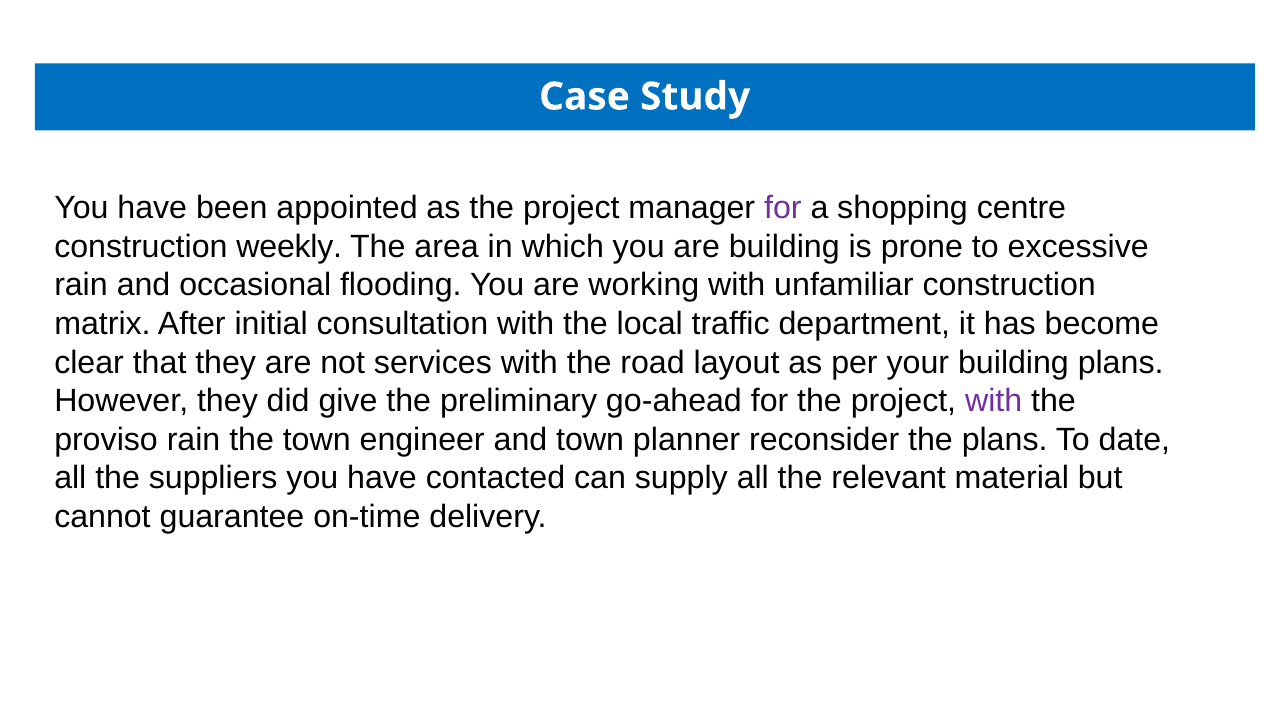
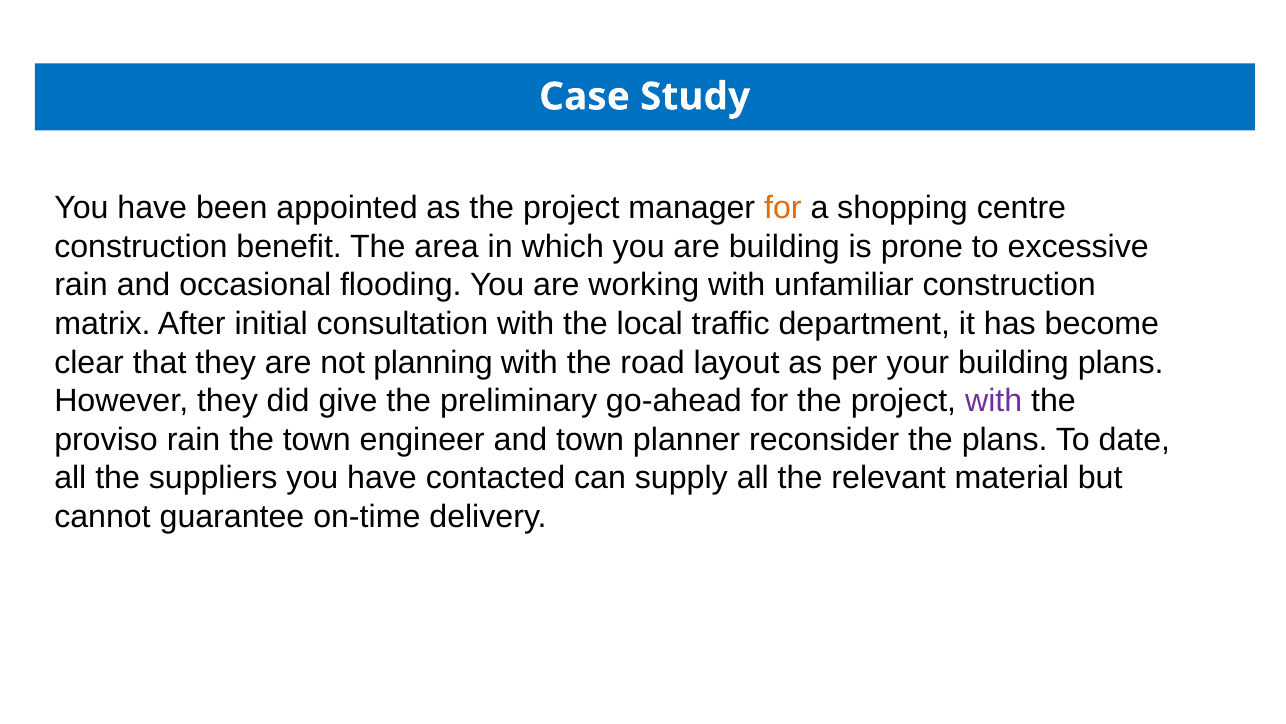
for colour: purple -> orange (783, 208)
weekly: weekly -> benefit (289, 246)
services: services -> planning (433, 362)
